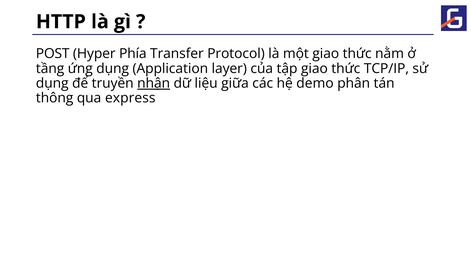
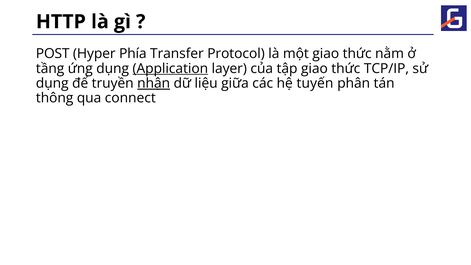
Application underline: none -> present (170, 68)
demo: demo -> tuyến (315, 83)
express: express -> connect (130, 98)
